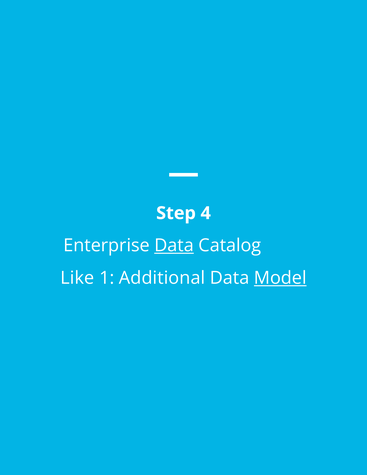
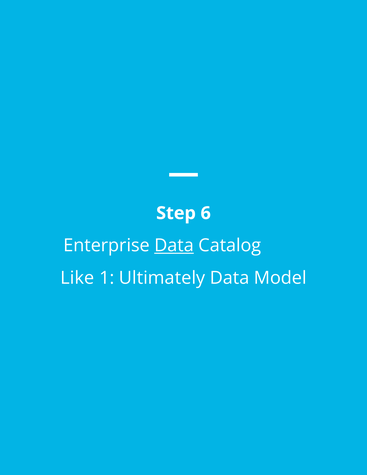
4: 4 -> 6 (206, 213)
Additional: Additional -> Ultimately (162, 278)
Model underline: present -> none (280, 278)
